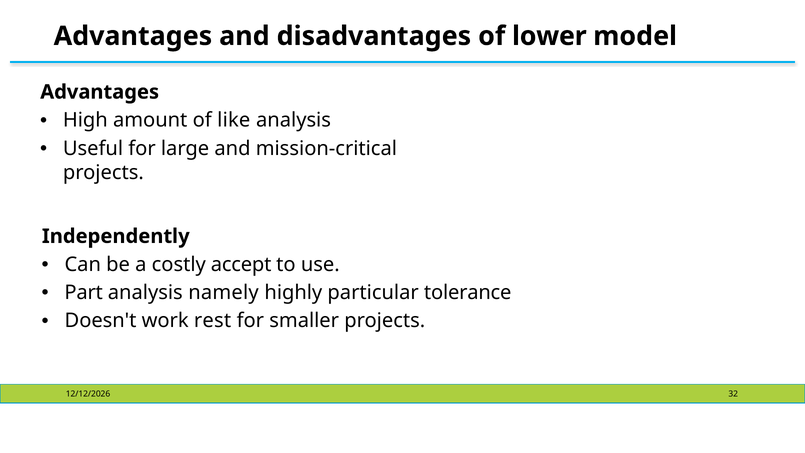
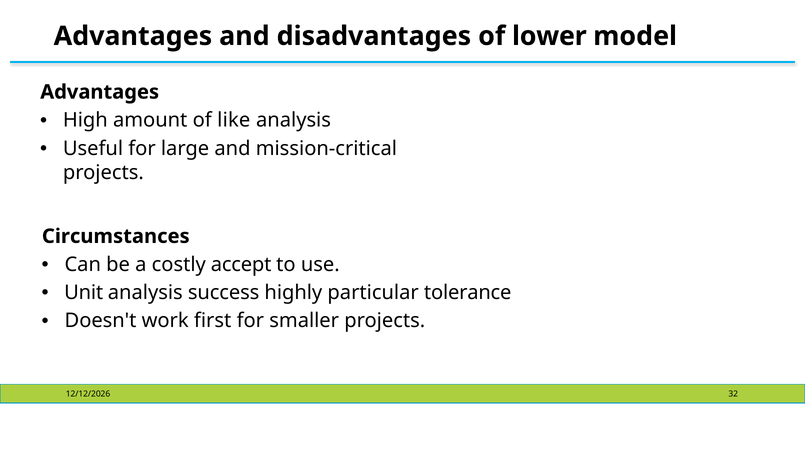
Independently: Independently -> Circumstances (116, 236)
Part: Part -> Unit (84, 293)
namely: namely -> success (224, 293)
rest: rest -> first (213, 321)
